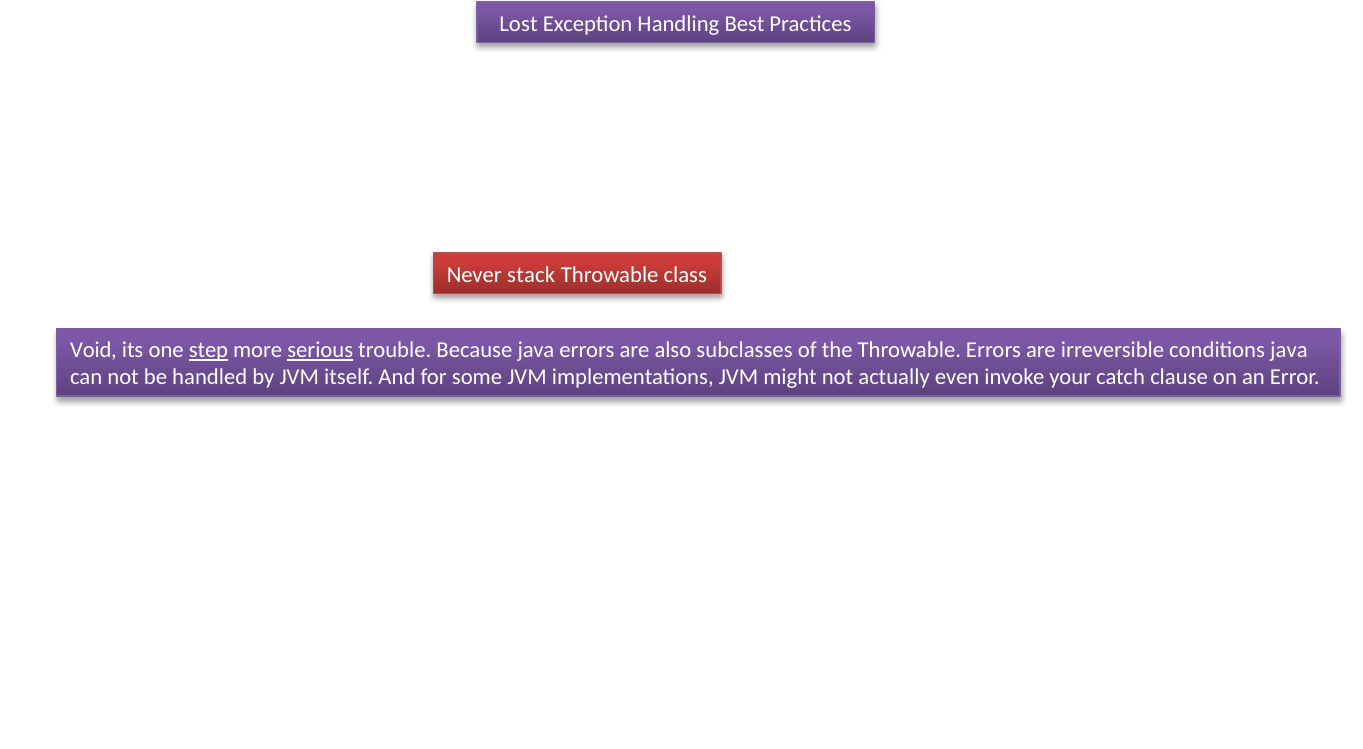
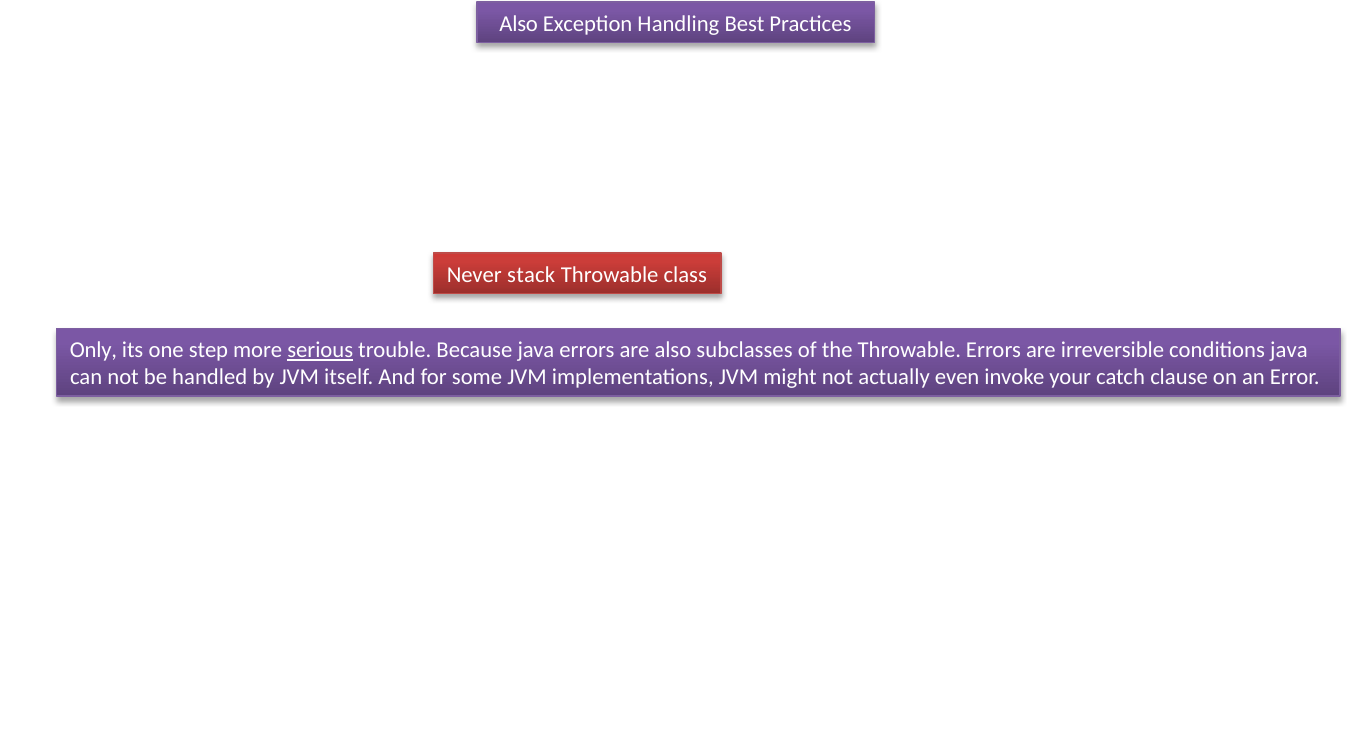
Lost: Lost -> Also (519, 24)
Void: Void -> Only (93, 350)
step underline: present -> none (209, 350)
